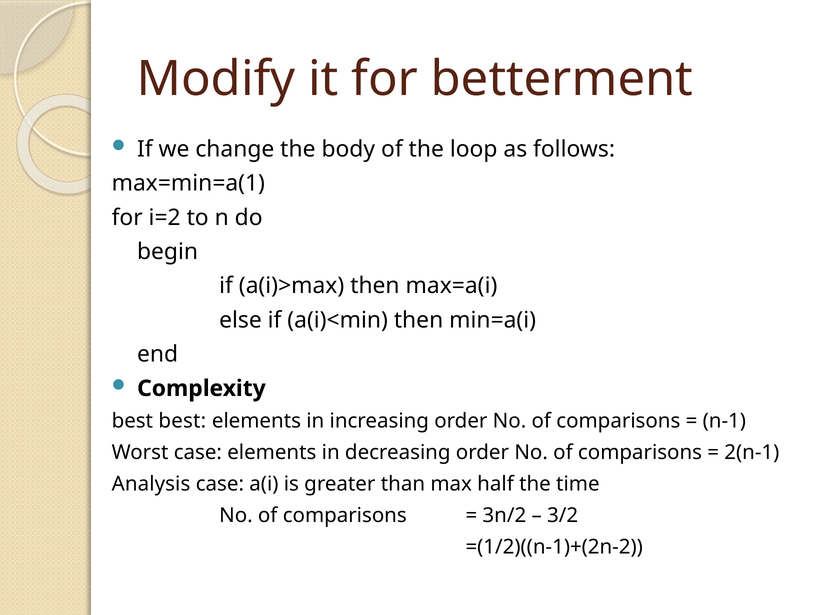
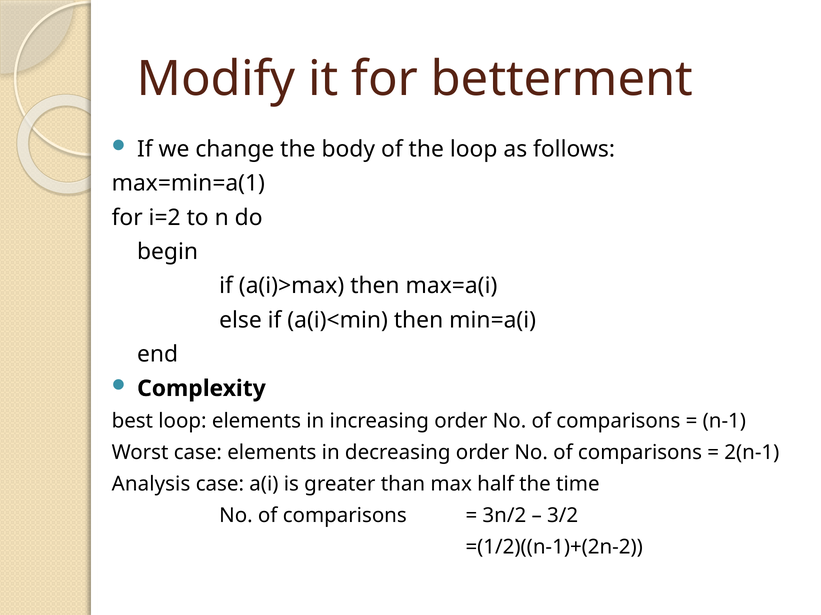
best best: best -> loop (182, 422)
